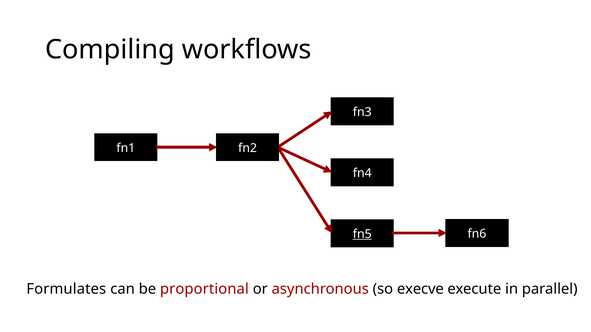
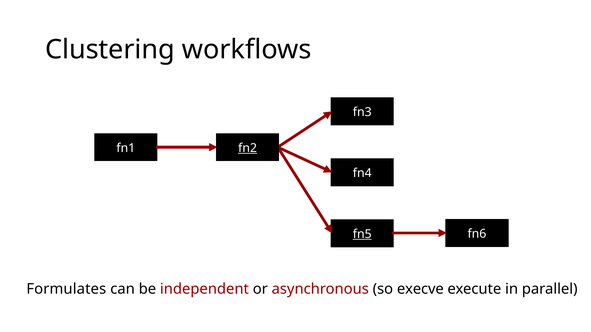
Compiling: Compiling -> Clustering (110, 50)
fn2 underline: none -> present (248, 148)
proportional: proportional -> independent (204, 289)
